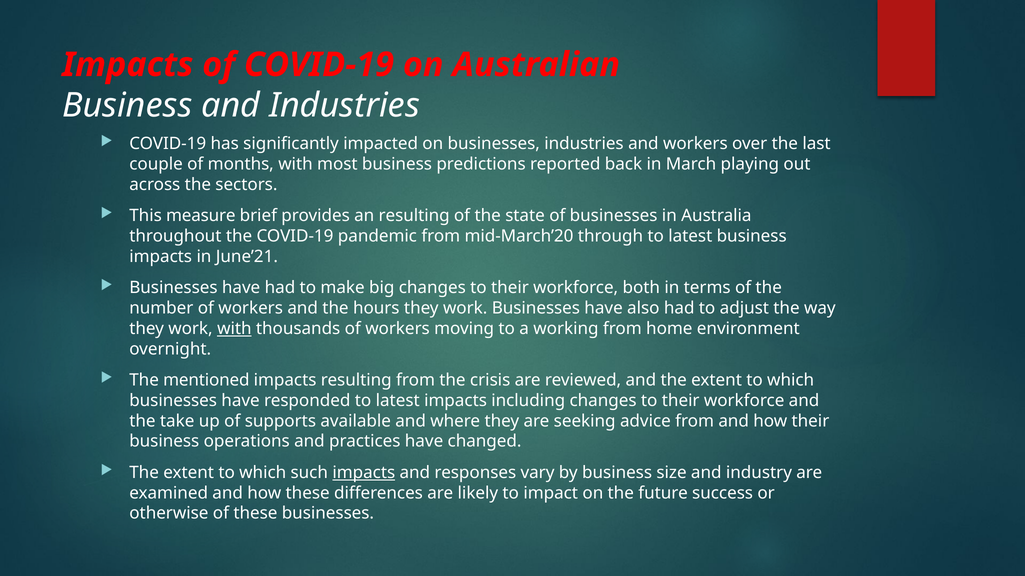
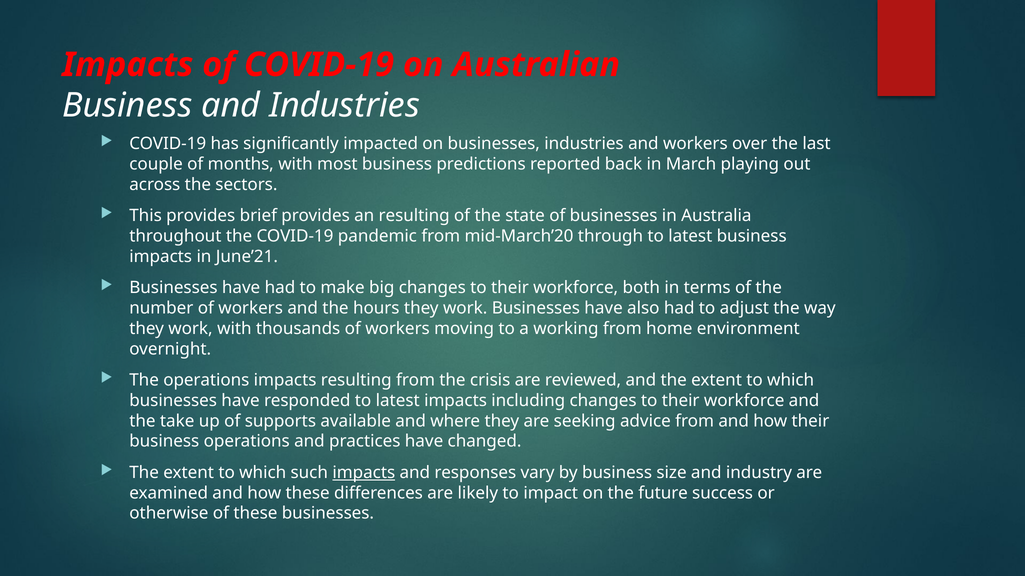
This measure: measure -> provides (201, 216)
with underline: present -> none (234, 329)
The mentioned: mentioned -> operations (206, 380)
